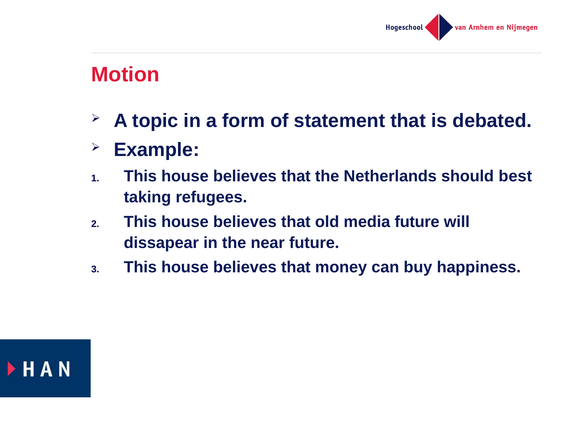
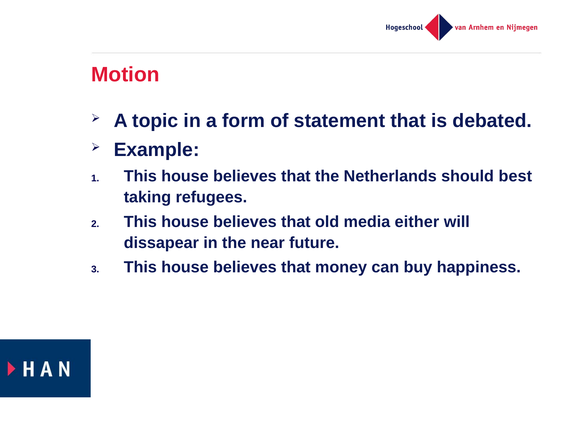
media future: future -> either (417, 222)
